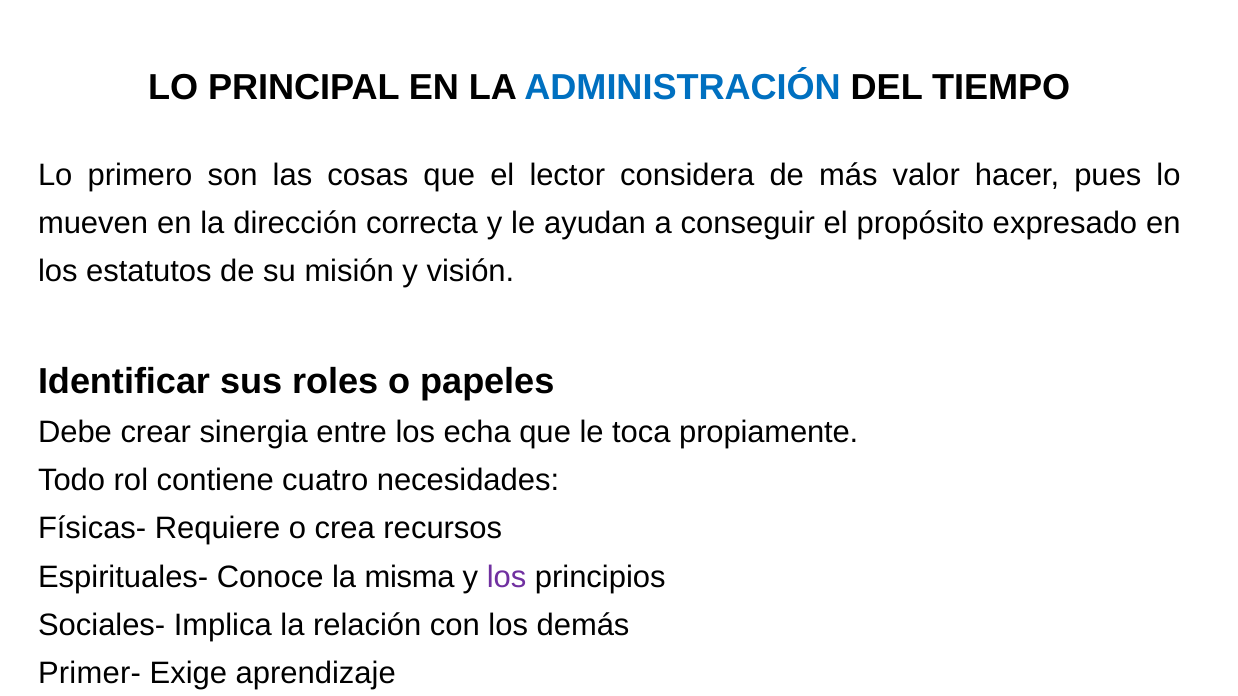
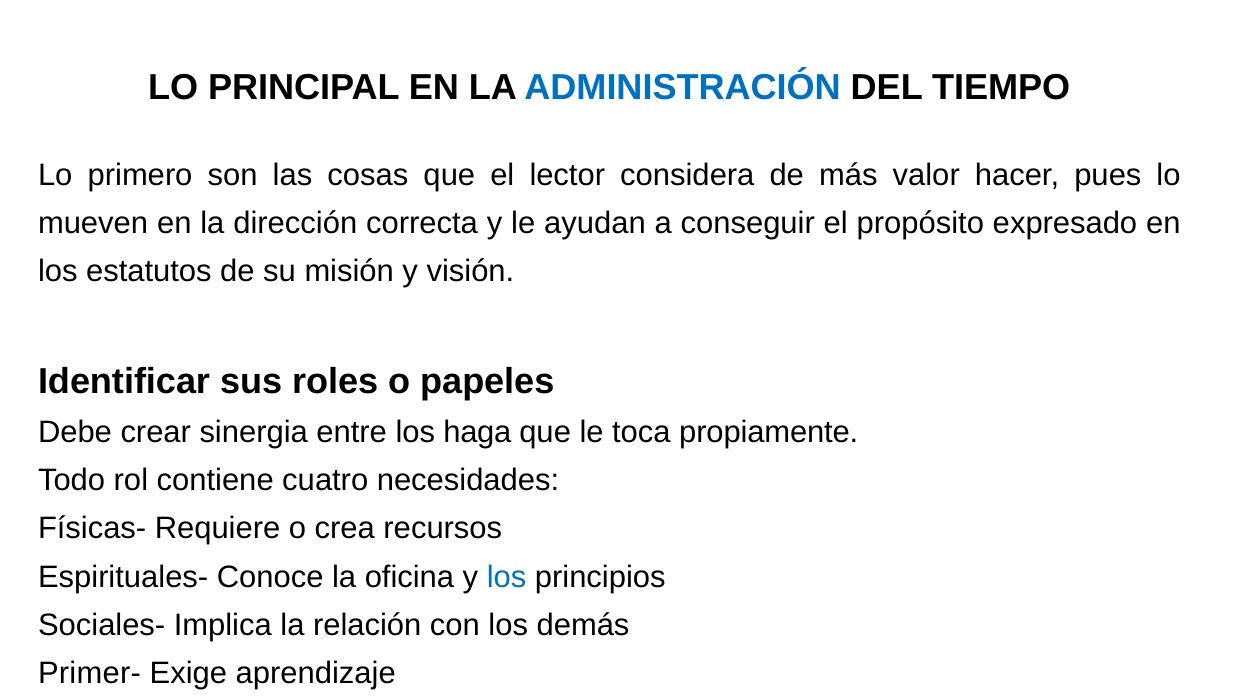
echa: echa -> haga (477, 432)
misma: misma -> oficina (409, 577)
los colour: purple -> blue (507, 577)
